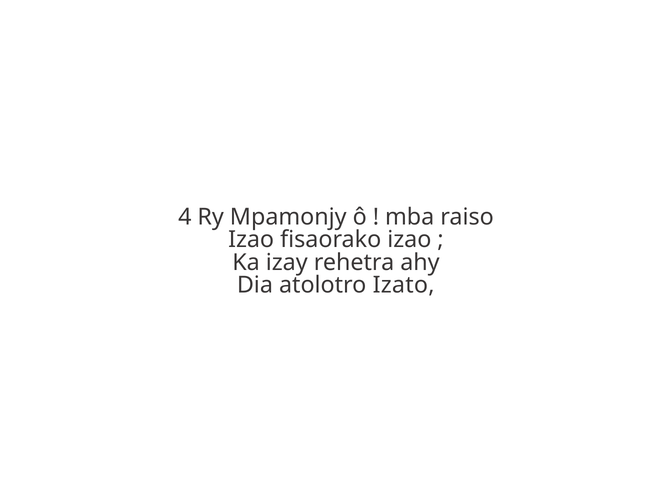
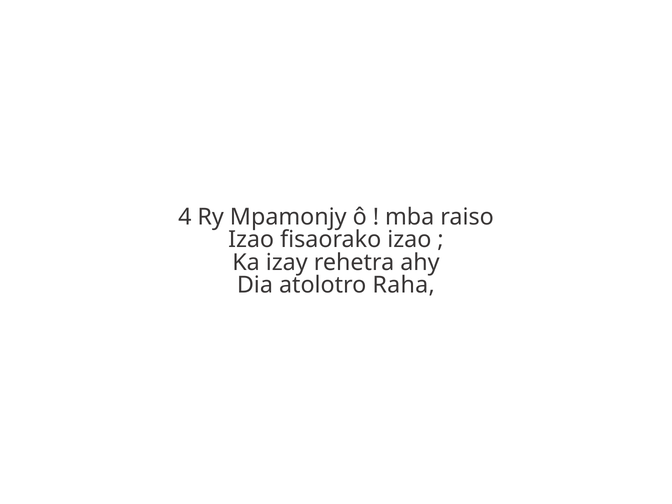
Izato: Izato -> Raha (404, 285)
